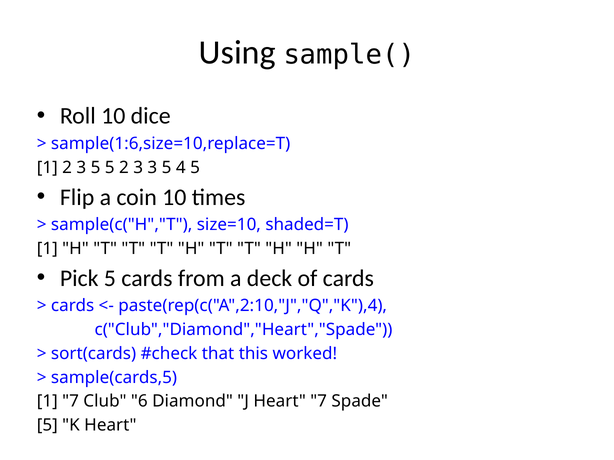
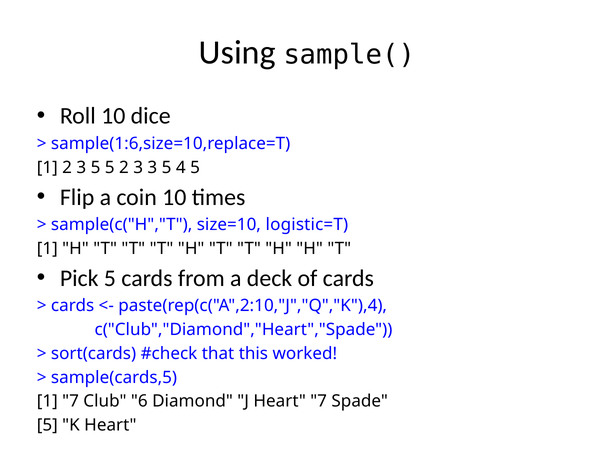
shaded=T: shaded=T -> logistic=T (307, 225)
